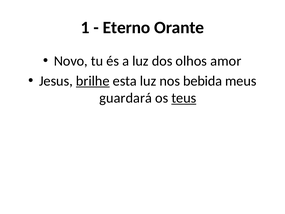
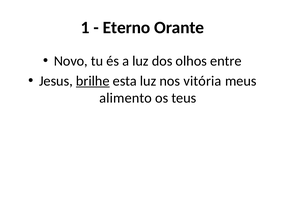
amor: amor -> entre (226, 61)
bebida: bebida -> vitória (202, 81)
guardará: guardará -> alimento (126, 98)
teus underline: present -> none (184, 98)
